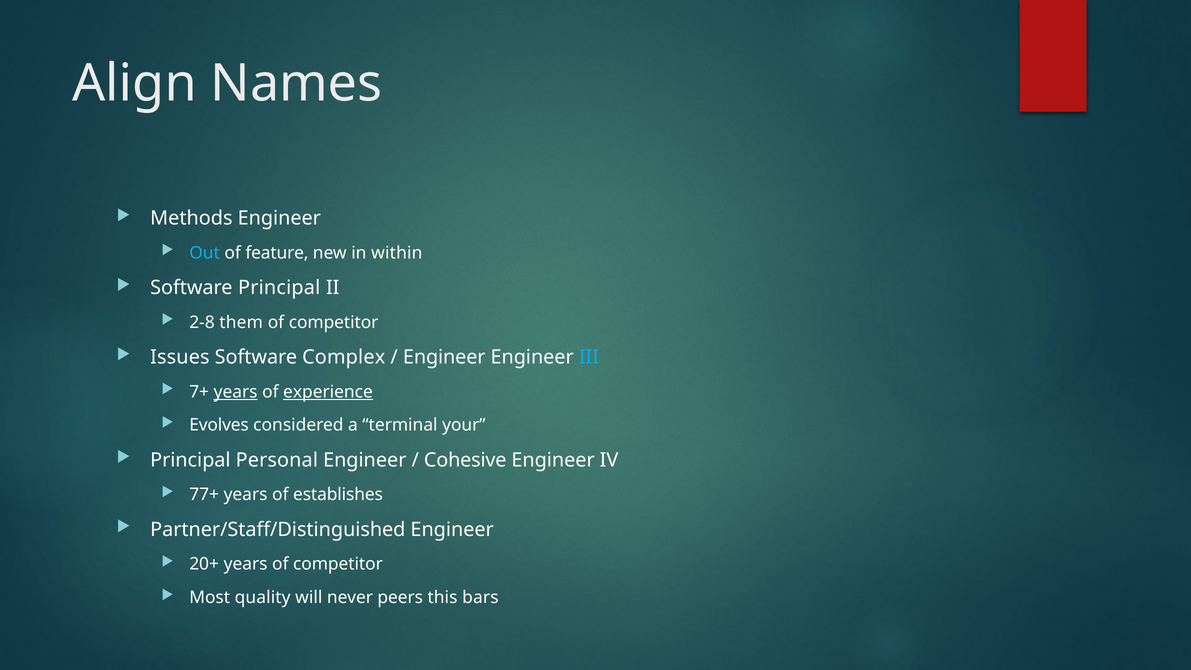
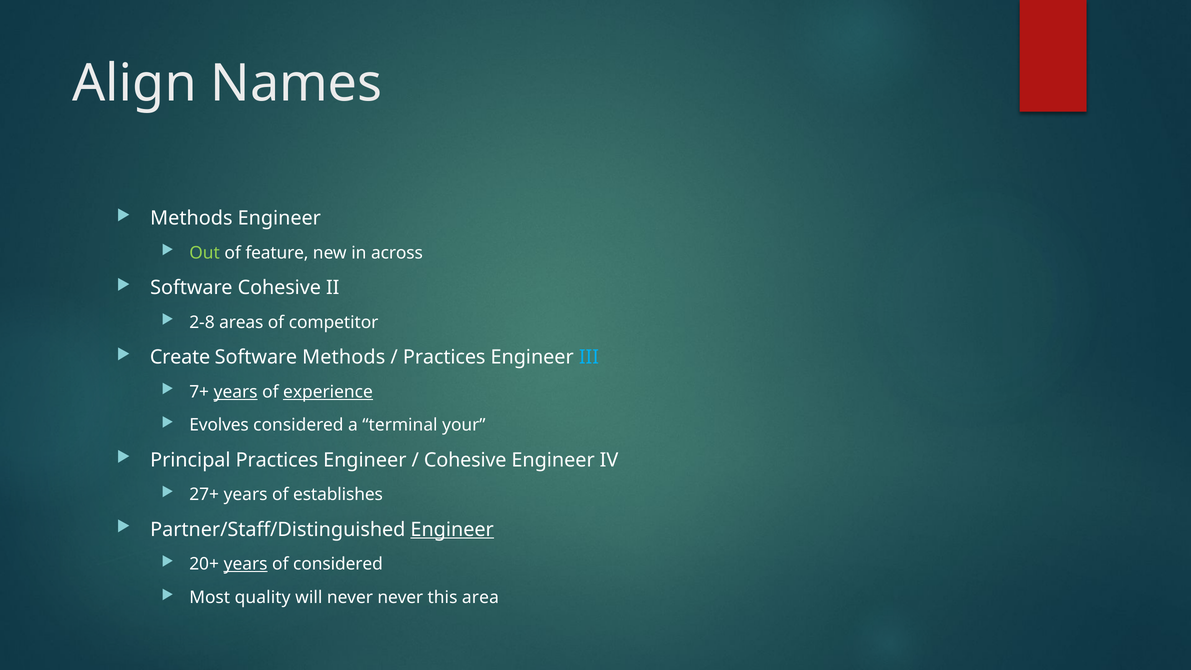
Out colour: light blue -> light green (205, 253)
within: within -> across (397, 253)
Software Principal: Principal -> Cohesive (279, 288)
them: them -> areas (241, 322)
Issues: Issues -> Create (180, 357)
Software Complex: Complex -> Methods (344, 357)
Engineer: Engineer -> Practices (444, 357)
Principal Personal: Personal -> Practices (277, 460)
77+: 77+ -> 27+ (204, 495)
Engineer underline: none -> present (452, 530)
years underline: none -> present (246, 564)
competitor: competitor -> considered (338, 564)
never peers: peers -> never (400, 597)
bars: bars -> area (480, 597)
